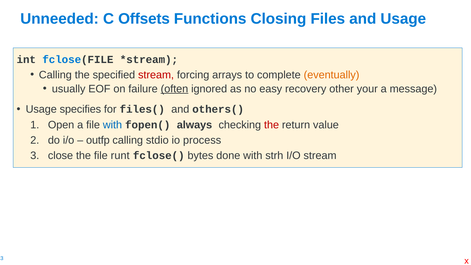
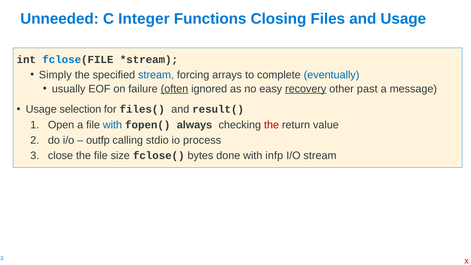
Offsets: Offsets -> Integer (144, 19)
Calling: Calling -> Simply (55, 75)
stream colour: red -> blue (156, 75)
eventually colour: orange -> blue (332, 75)
recovery underline: none -> present (306, 89)
your: your -> past (367, 89)
specifies: specifies -> selection (80, 109)
others(: others( -> result( (218, 109)
runt: runt -> size (120, 156)
strh: strh -> infp (274, 156)
